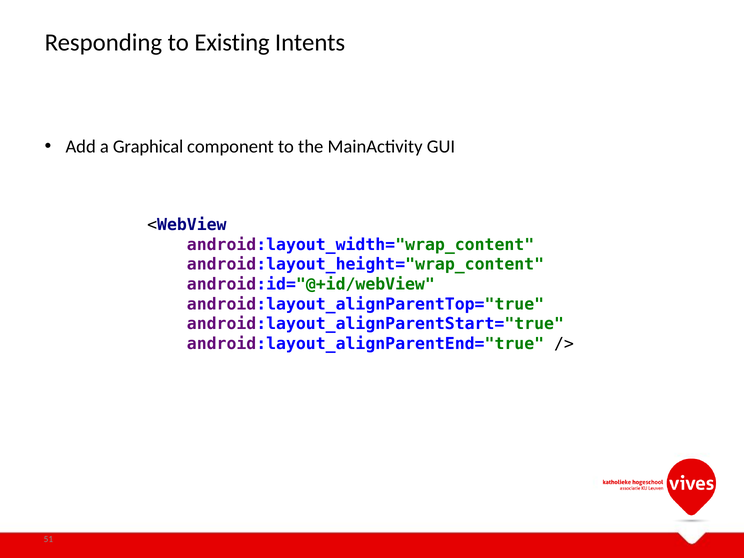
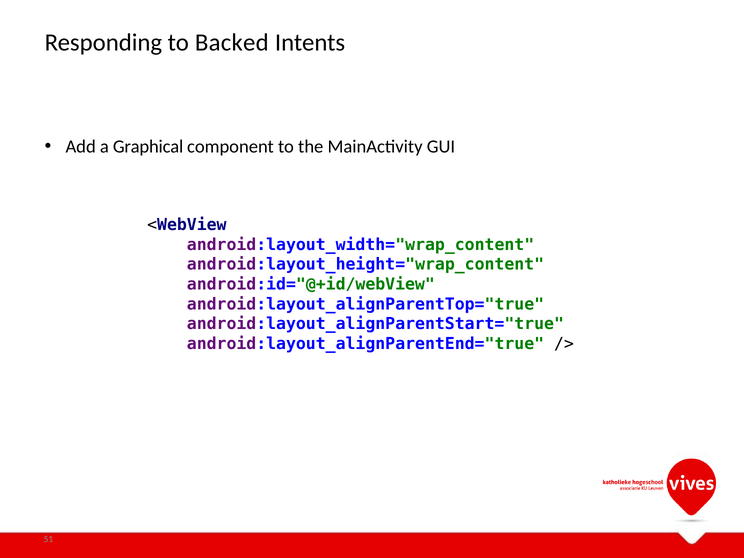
Existing: Existing -> Backed (232, 43)
